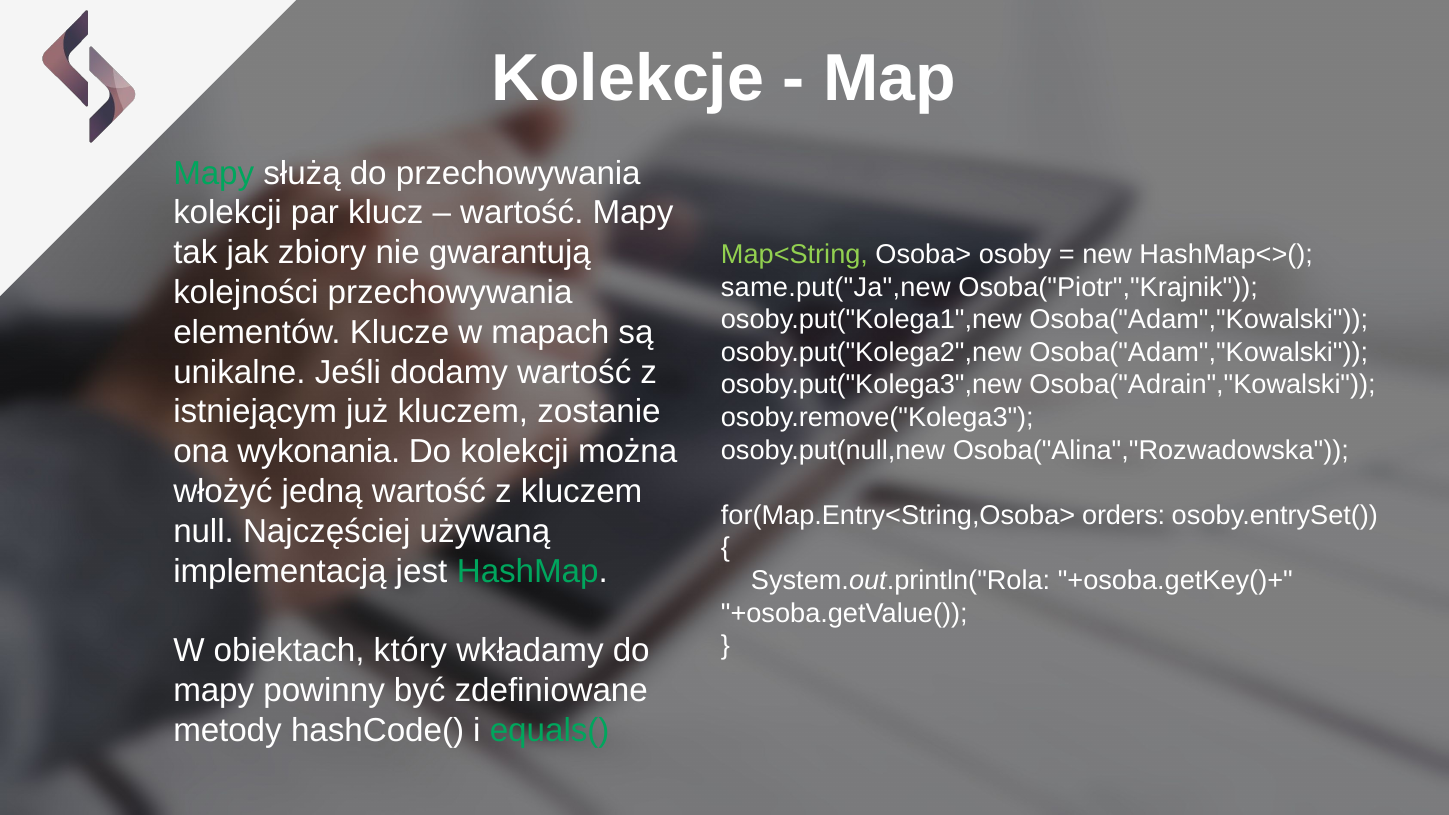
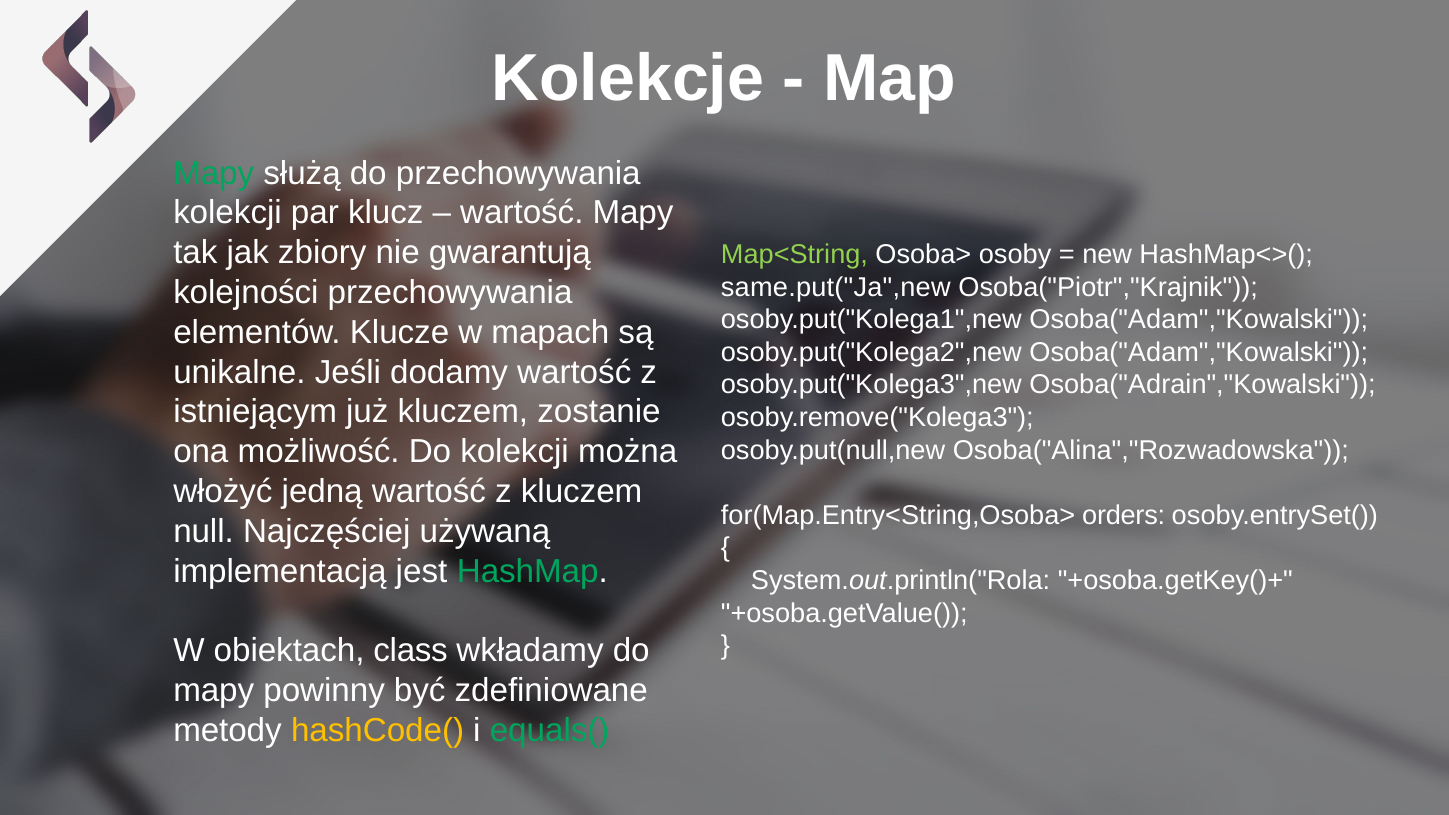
wykonania: wykonania -> możliwość (319, 452)
który: który -> class (411, 651)
hashCode( colour: white -> yellow (378, 731)
